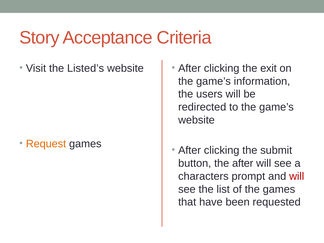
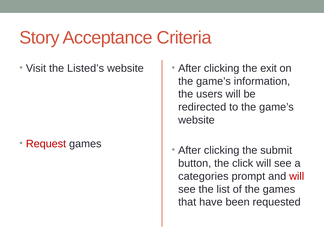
Request colour: orange -> red (46, 144)
the after: after -> click (243, 163)
characters: characters -> categories (203, 176)
